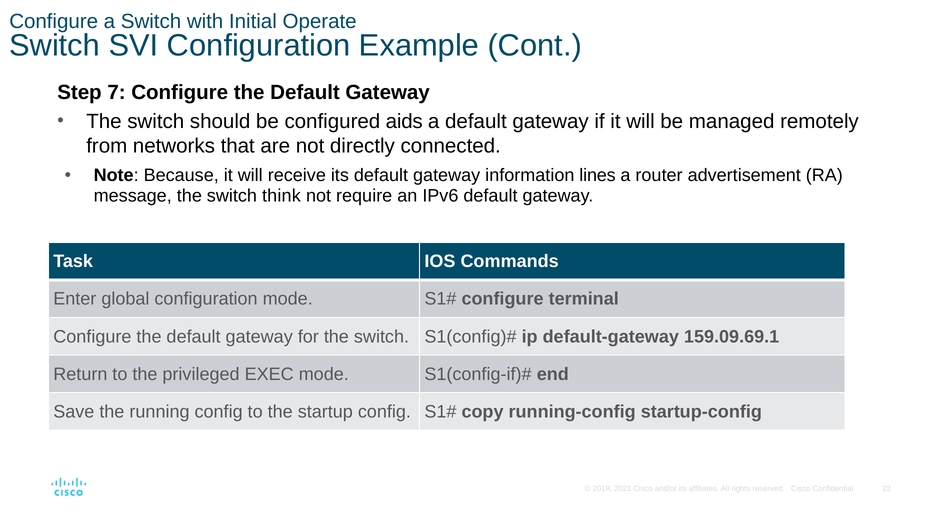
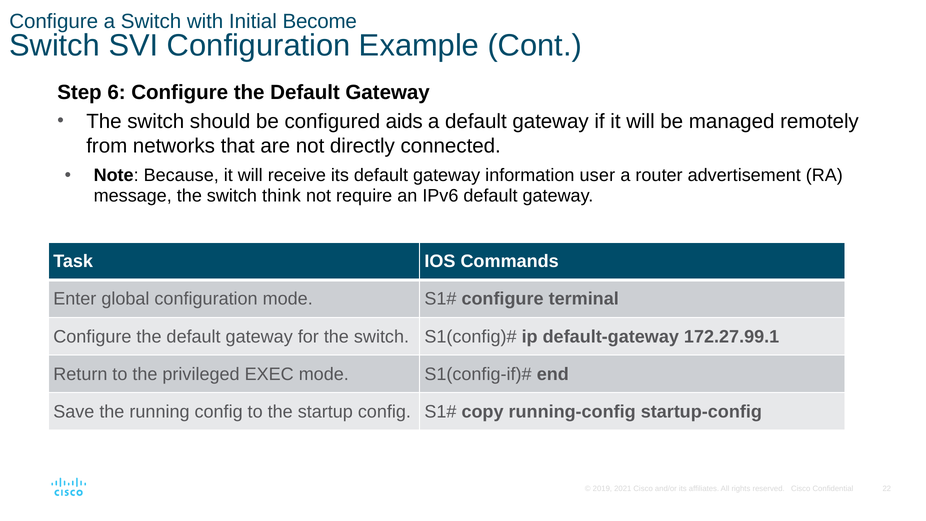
Operate: Operate -> Become (320, 21)
7: 7 -> 6 (117, 93)
lines: lines -> user (597, 175)
159.09.69.1: 159.09.69.1 -> 172.27.99.1 (732, 337)
